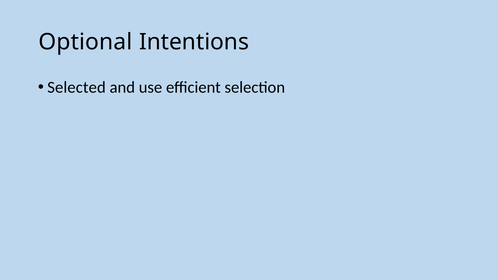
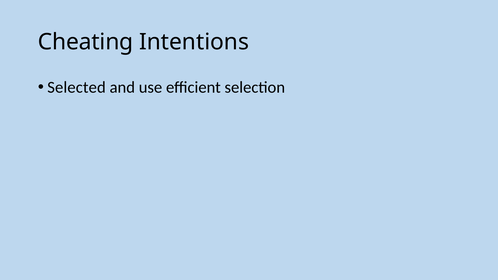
Optional: Optional -> Cheating (86, 42)
